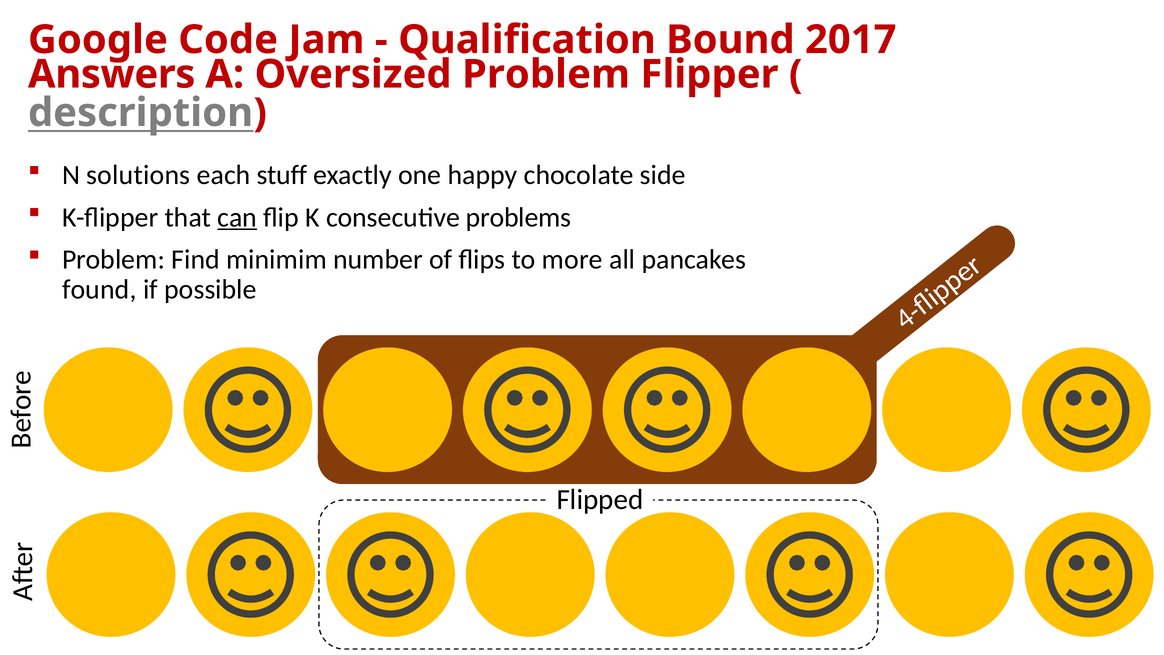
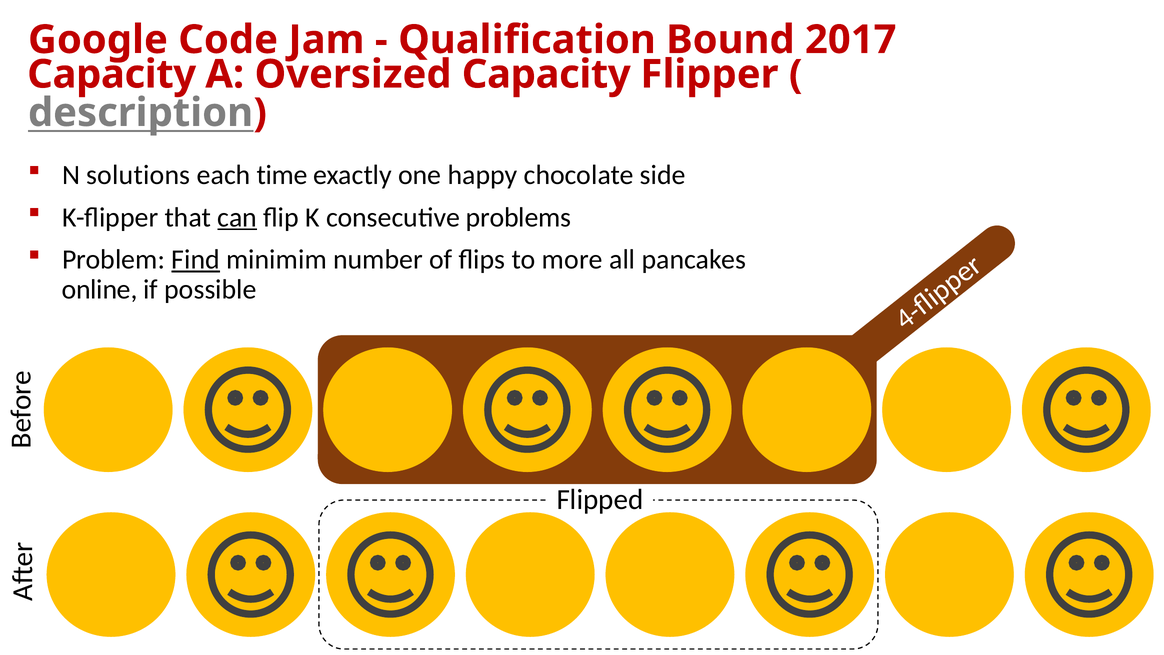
Answers: Answers -> Capacity (112, 74)
Oversized Problem: Problem -> Capacity (546, 74)
stuff: stuff -> time (282, 175)
Find underline: none -> present (196, 259)
found: found -> online (100, 290)
